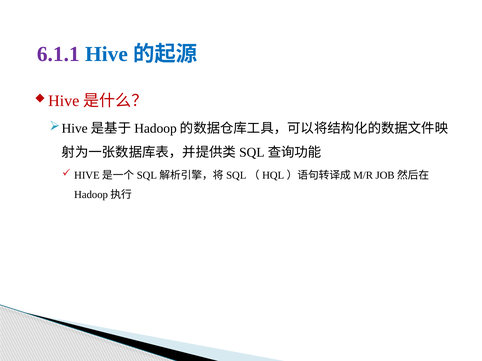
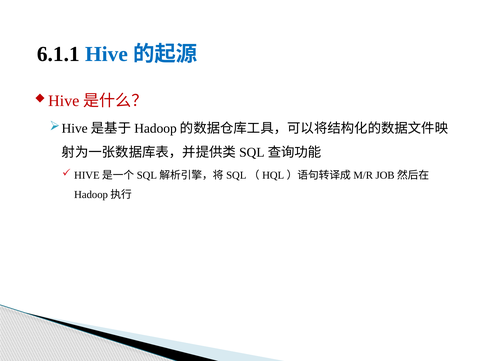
6.1.1 colour: purple -> black (58, 54)
